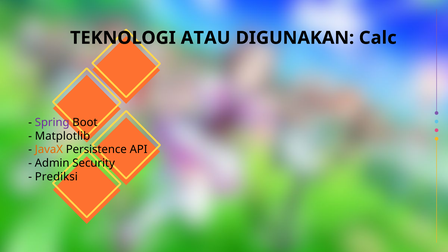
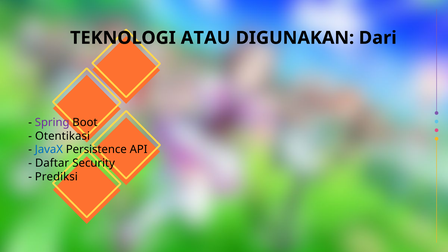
Calc: Calc -> Dari (378, 38)
Matplotlib: Matplotlib -> Otentikasi (63, 136)
JavaX colour: orange -> blue (49, 150)
Admin: Admin -> Daftar (52, 163)
